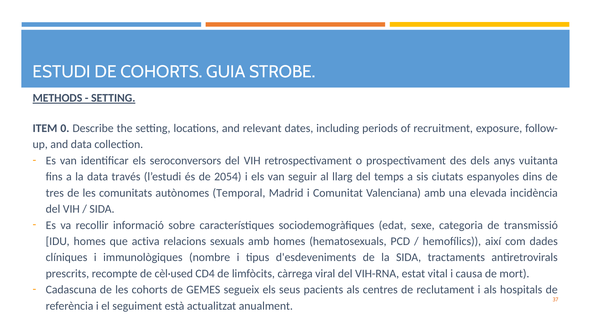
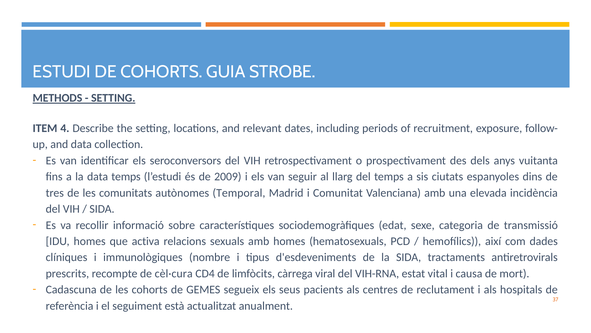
0: 0 -> 4 (65, 128)
data través: través -> temps (126, 176)
2054: 2054 -> 2009 (228, 176)
cèl·used: cèl·used -> cèl·cura (174, 273)
